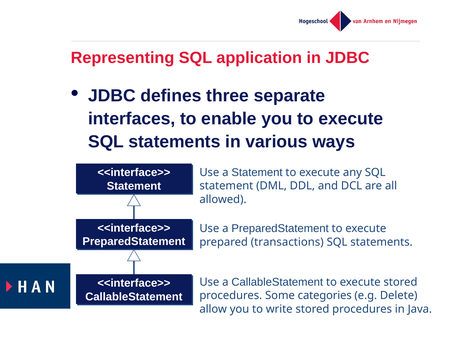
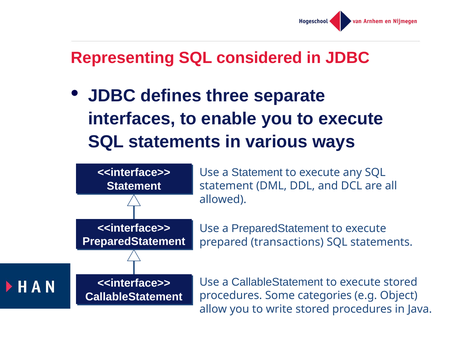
application: application -> considered (259, 58)
Delete: Delete -> Object (399, 295)
